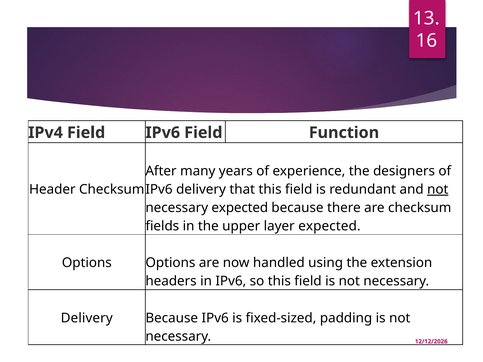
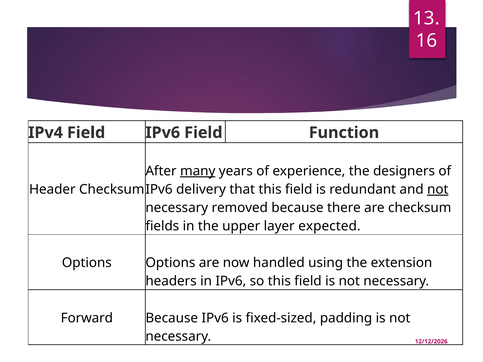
many underline: none -> present (198, 171)
necessary expected: expected -> removed (240, 208)
Delivery: Delivery -> Forward (87, 318)
